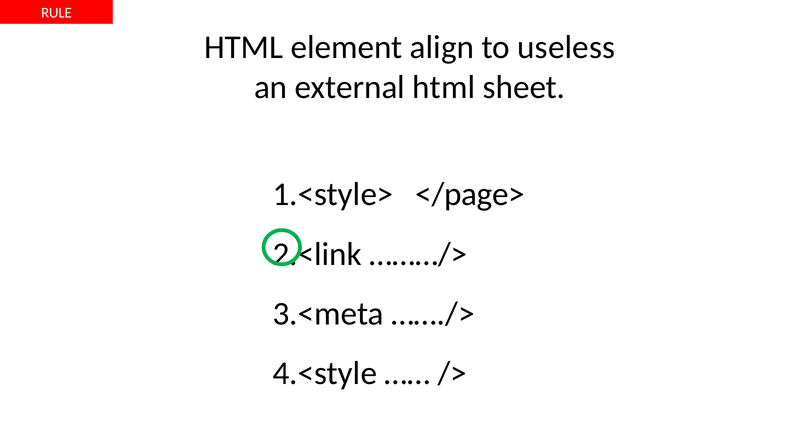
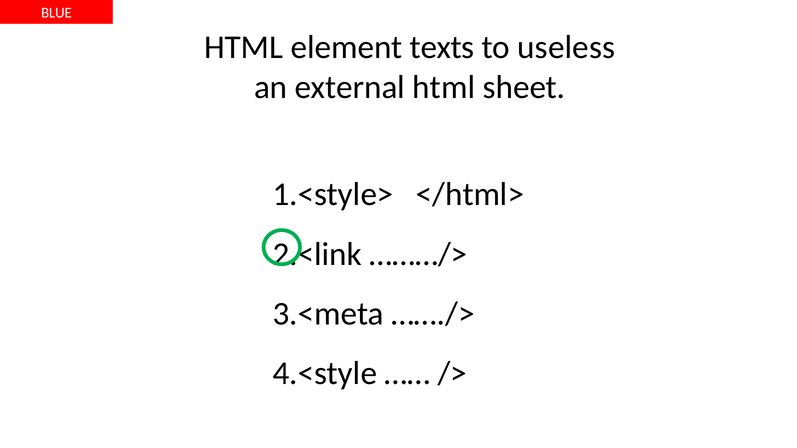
RULE: RULE -> BLUE (56, 13)
align: align -> texts (442, 47)
</page>: </page> -> </html> (470, 195)
